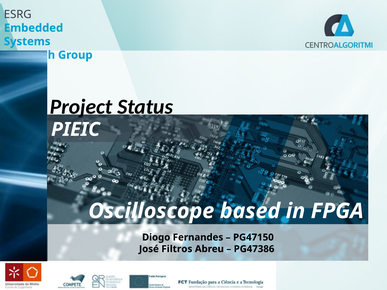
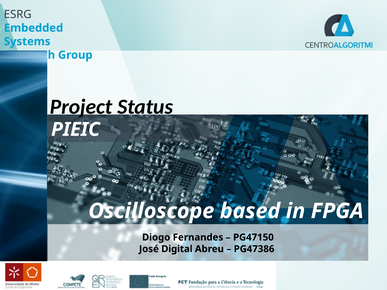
Filtros: Filtros -> Digital (177, 249)
